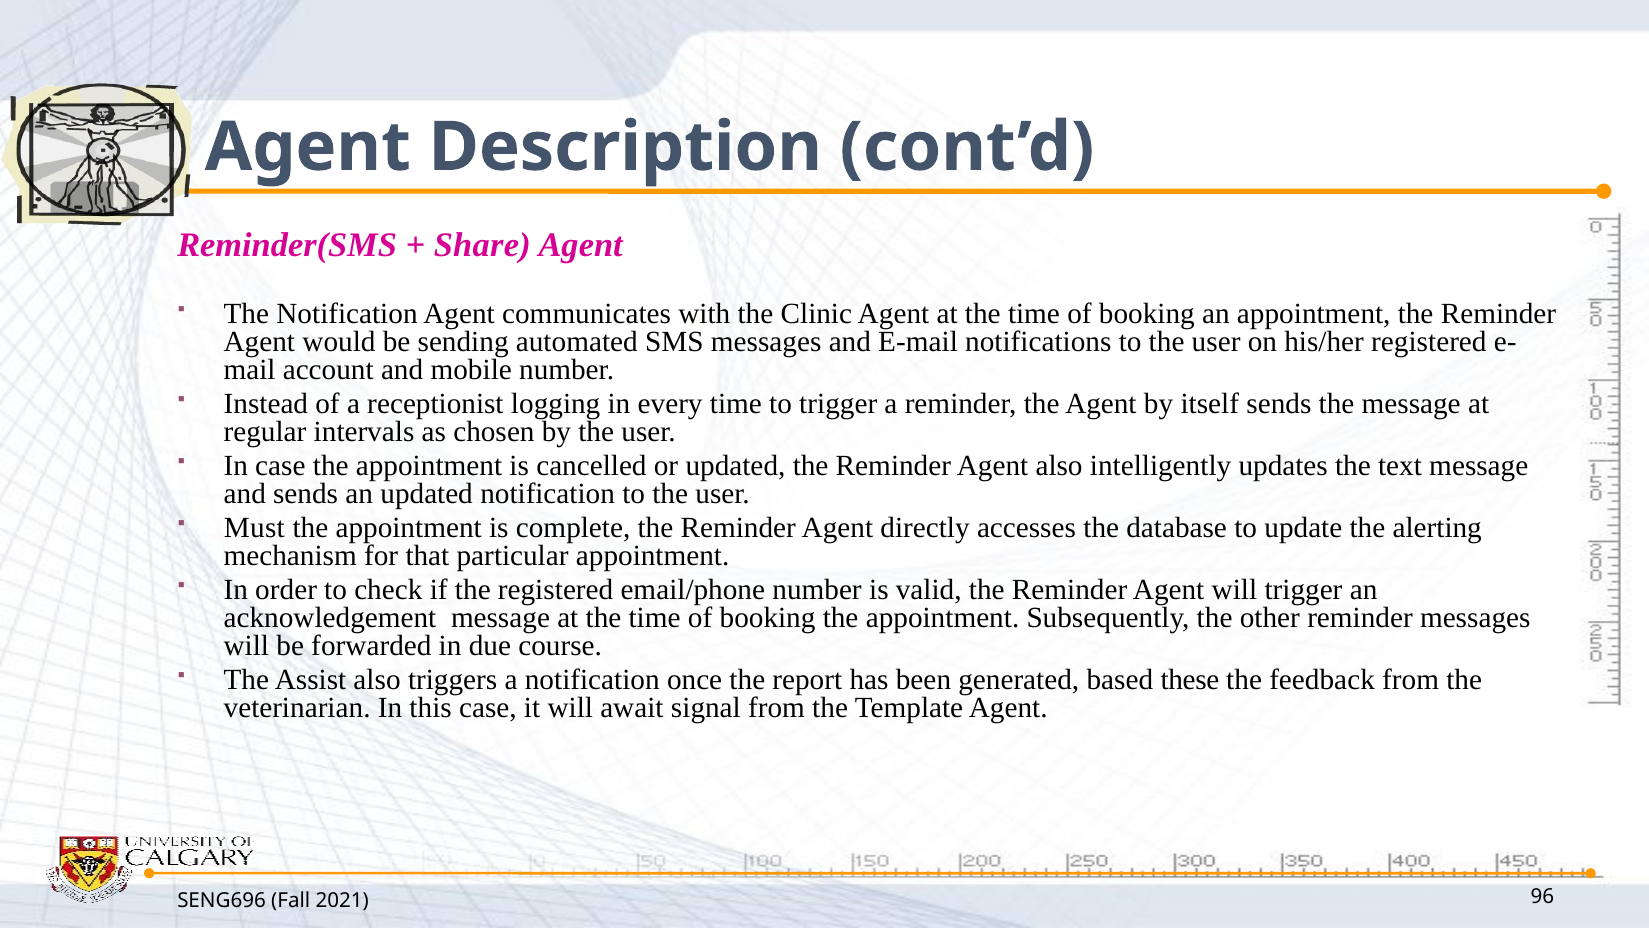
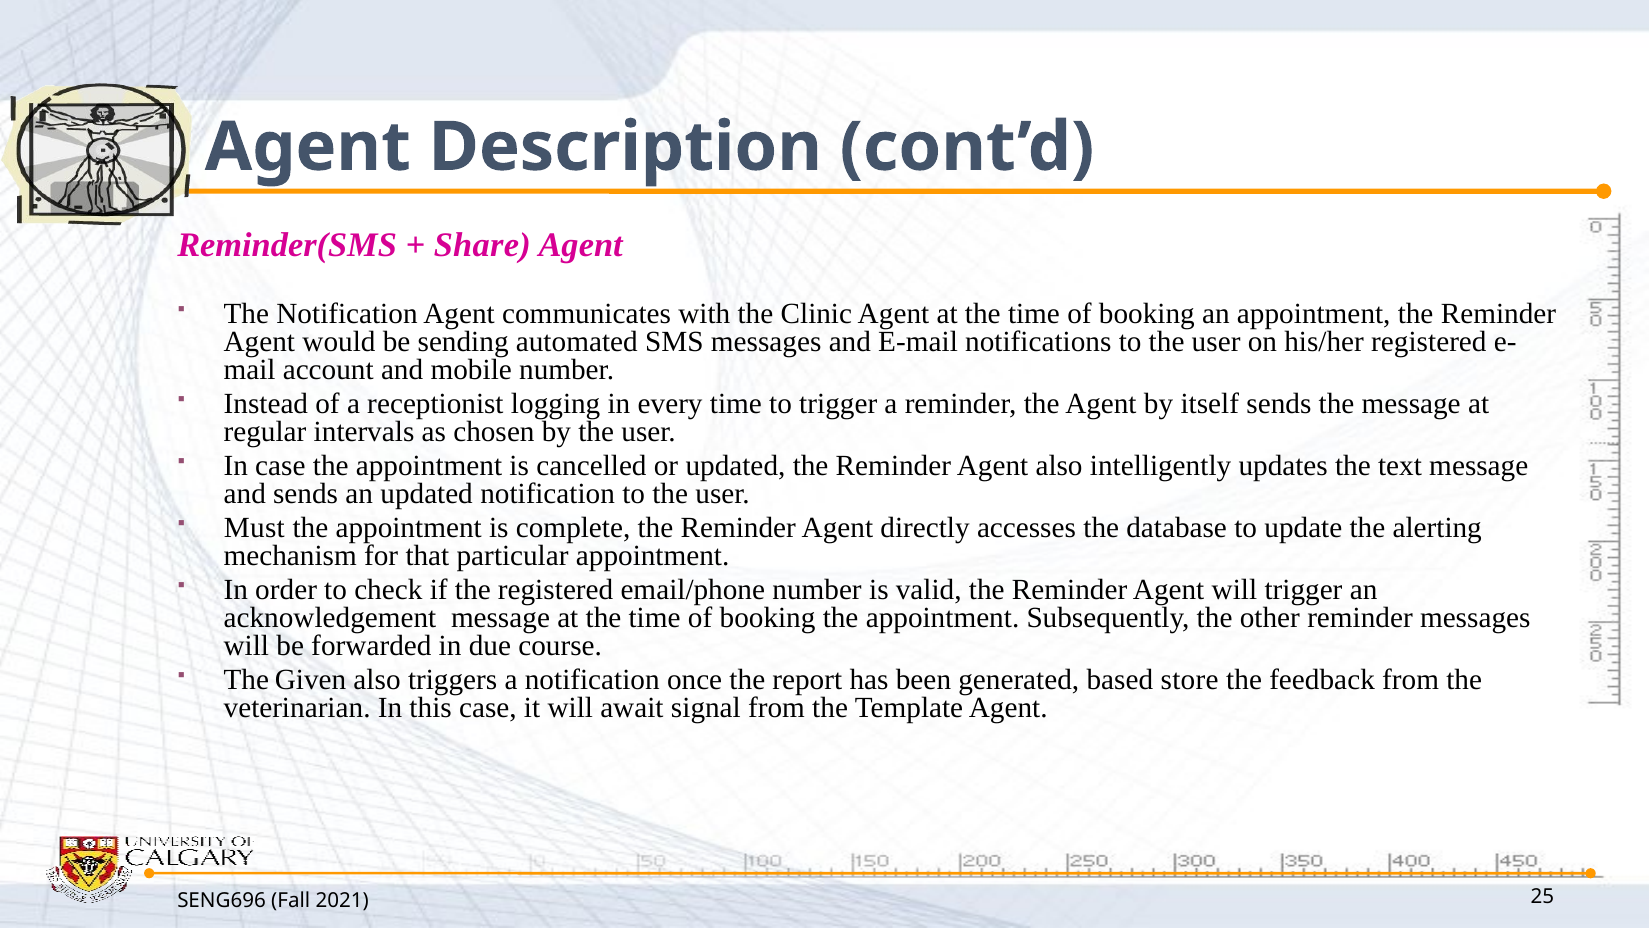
Assist: Assist -> Given (311, 679)
these: these -> store (1190, 679)
96: 96 -> 25 (1542, 897)
